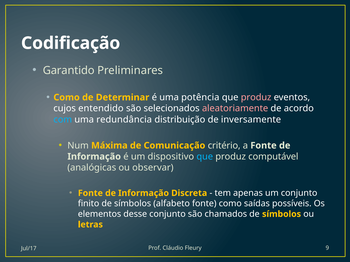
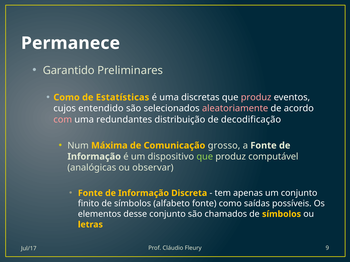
Codificação: Codificação -> Permanece (71, 43)
Determinar: Determinar -> Estatísticas (123, 98)
potência: potência -> discretas (200, 98)
com colour: light blue -> pink (63, 120)
redundância: redundância -> redundantes (124, 120)
inversamente: inversamente -> decodificação (251, 120)
critério: critério -> grosso (224, 146)
que colour: light blue -> light green (205, 157)
